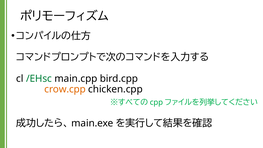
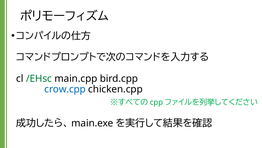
crow.cpp colour: orange -> blue (65, 89)
